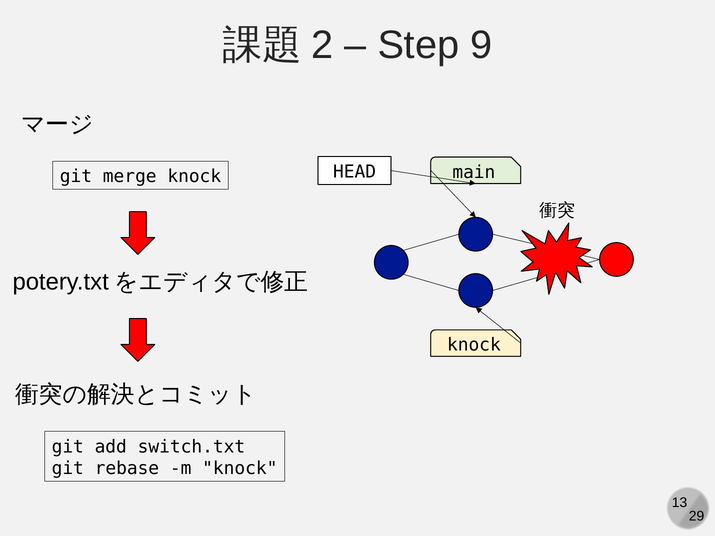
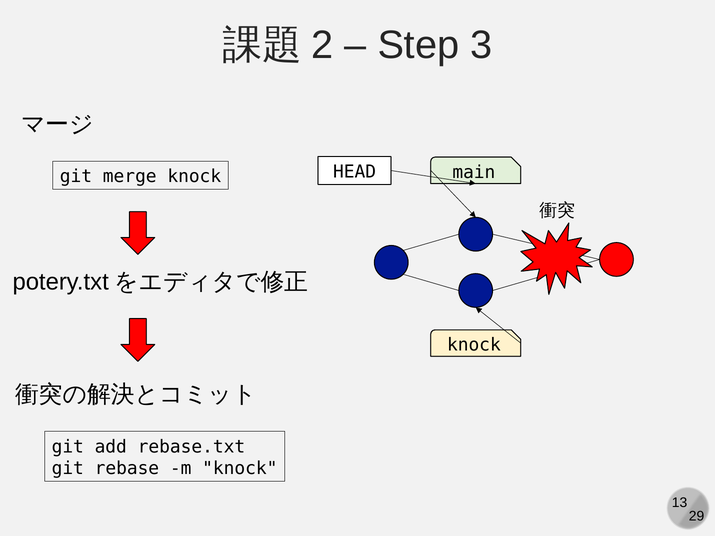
9: 9 -> 3 (481, 45)
switch.txt: switch.txt -> rebase.txt (191, 447)
